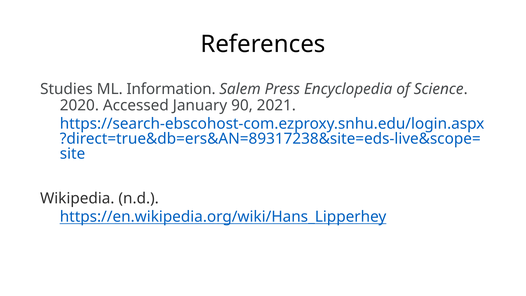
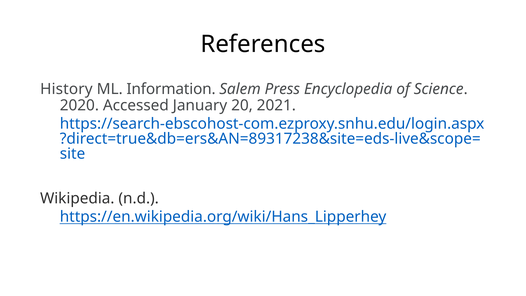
Studies: Studies -> History (66, 89)
90: 90 -> 20 (242, 105)
